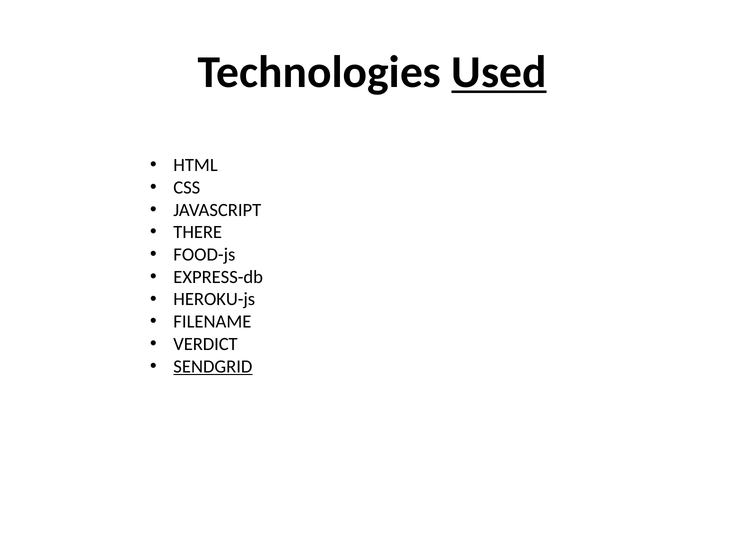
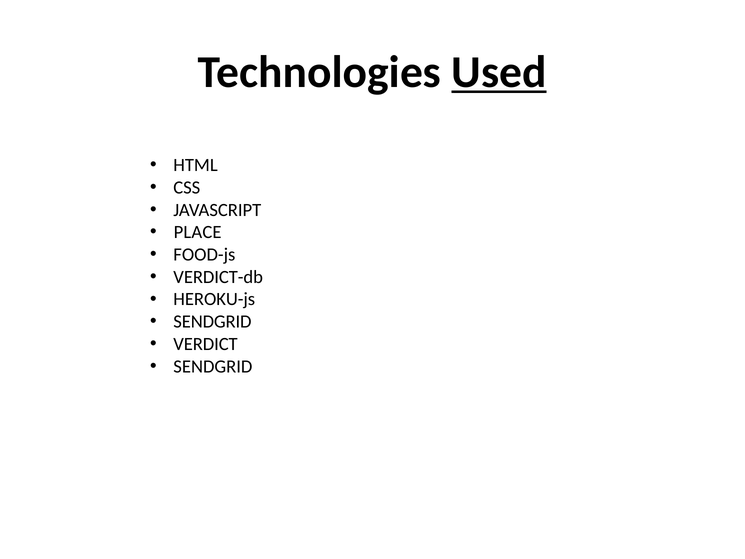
THERE: THERE -> PLACE (198, 232)
EXPRESS-db: EXPRESS-db -> VERDICT-db (218, 277)
FILENAME: FILENAME -> SENDGRID (212, 322)
SENDGRID underline: present -> none (213, 366)
